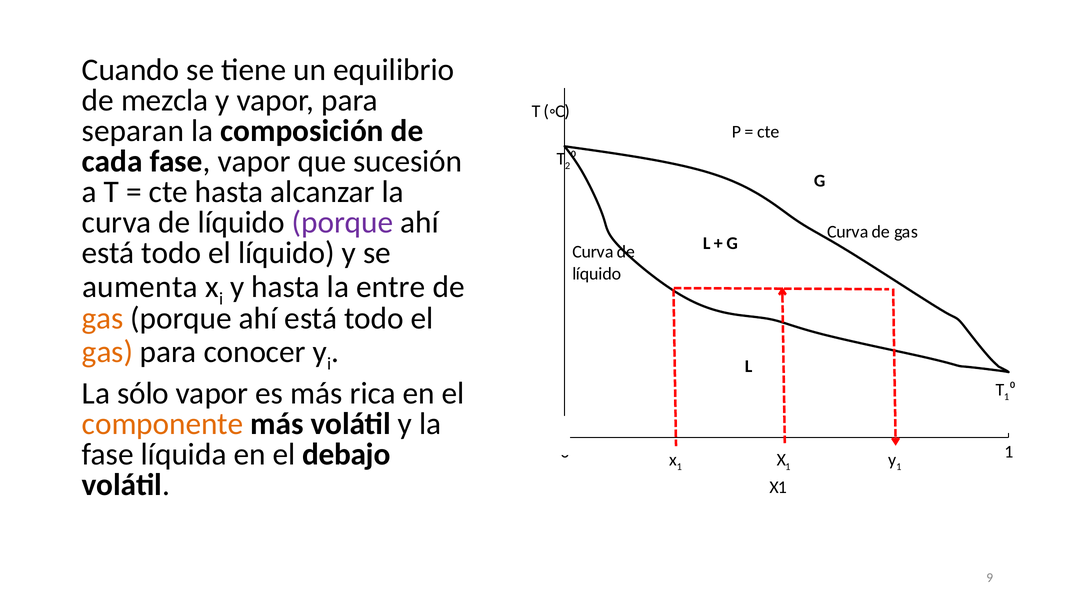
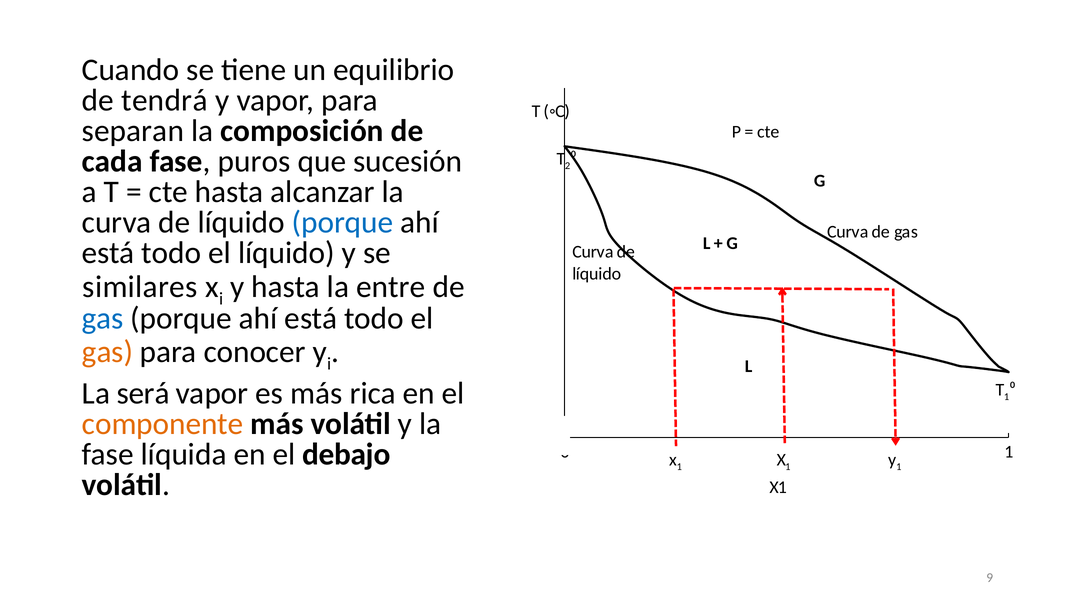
mezcla: mezcla -> tendrá (164, 100)
fase vapor: vapor -> puros (254, 161)
porque colour: purple -> blue (343, 222)
aumenta: aumenta -> similares (140, 287)
gas colour: orange -> blue (103, 318)
sólo: sólo -> será (143, 393)
